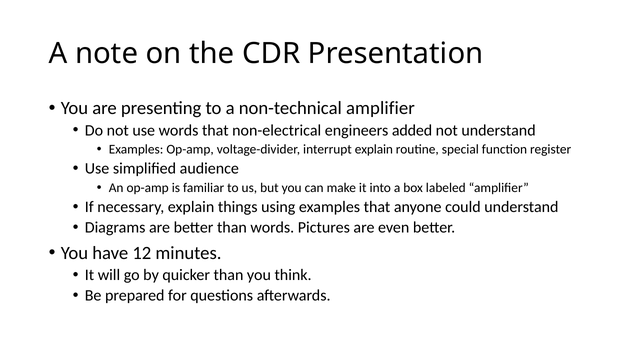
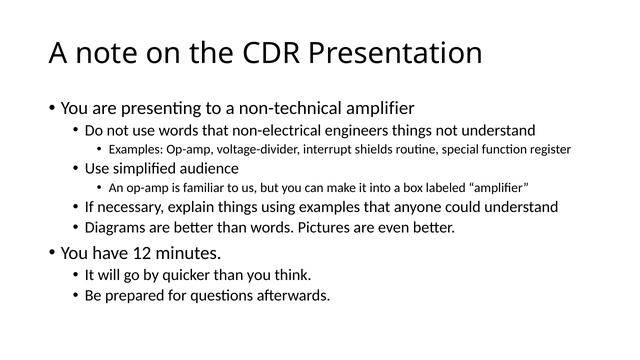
engineers added: added -> things (412, 130)
interrupt explain: explain -> shields (374, 149)
